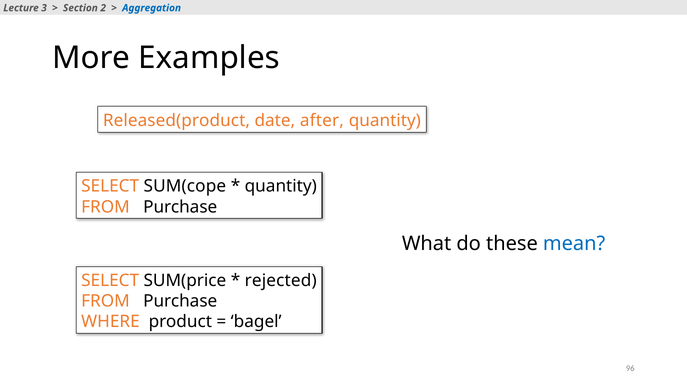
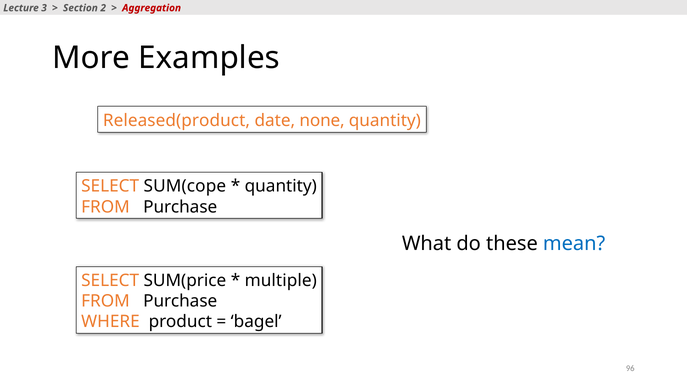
Aggregation colour: blue -> red (152, 8)
after: after -> none (322, 121)
rejected: rejected -> multiple (281, 281)
